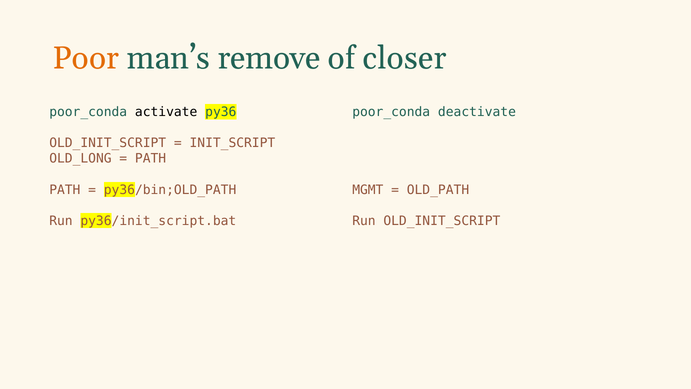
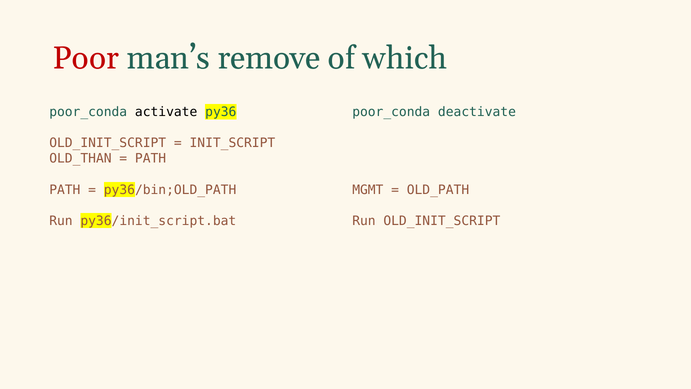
Poor colour: orange -> red (86, 58)
closer: closer -> which (405, 58)
OLD_LONG: OLD_LONG -> OLD_THAN (80, 159)
